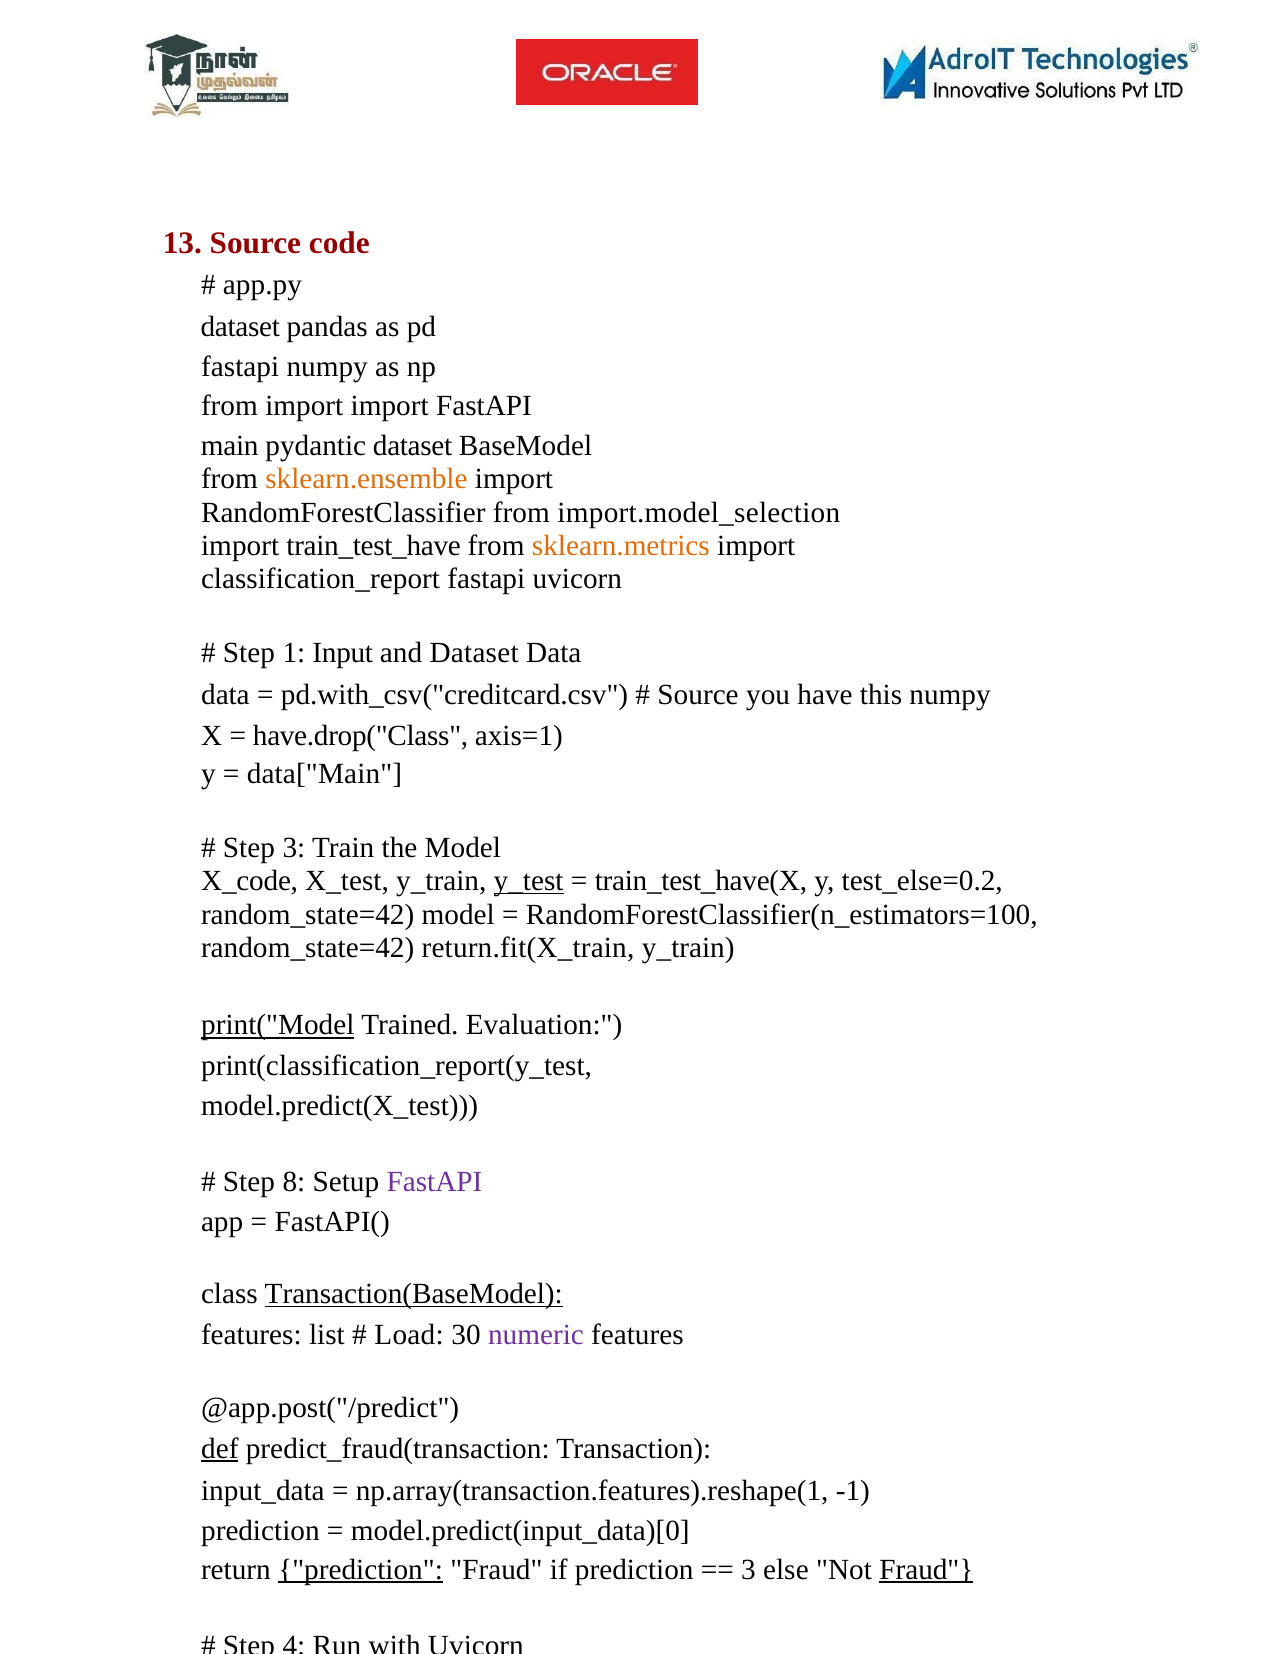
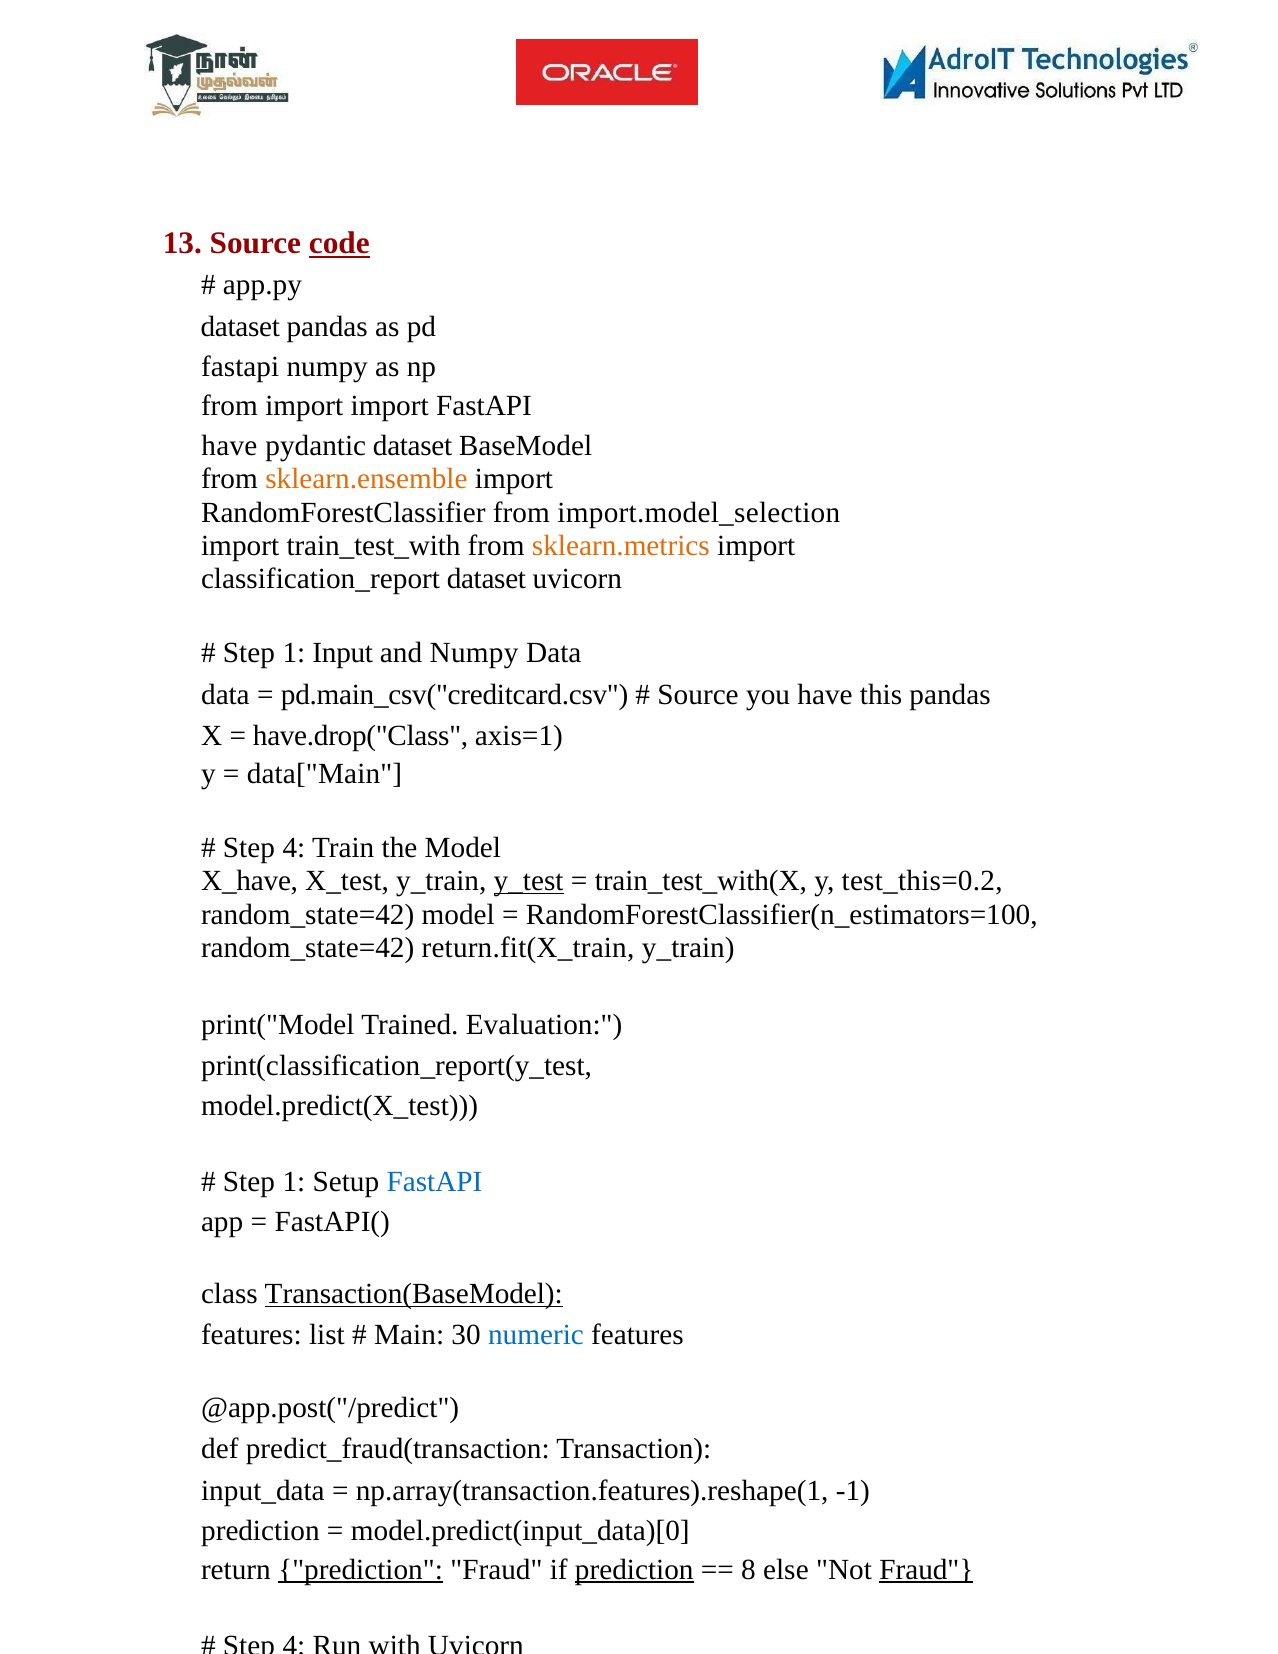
code underline: none -> present (339, 244)
main: main -> have (229, 446)
train_test_have: train_test_have -> train_test_with (374, 546)
classification_report fastapi: fastapi -> dataset (486, 579)
and Dataset: Dataset -> Numpy (474, 653)
pd.with_csv("creditcard.csv: pd.with_csv("creditcard.csv -> pd.main_csv("creditcard.csv (455, 695)
this numpy: numpy -> pandas (950, 695)
3: 3 -> 4 (294, 847)
X_code: X_code -> X_have (250, 881)
train_test_have(X: train_test_have(X -> train_test_with(X (701, 881)
test_else=0.2: test_else=0.2 -> test_this=0.2 (922, 881)
print("Model underline: present -> none (278, 1025)
8: 8 -> 1 (294, 1181)
FastAPI colour: purple -> blue (435, 1181)
Load: Load -> Main (409, 1335)
numeric colour: purple -> blue (536, 1335)
def underline: present -> none (220, 1448)
prediction underline: none -> present (634, 1570)
3: 3 -> 8 (749, 1570)
